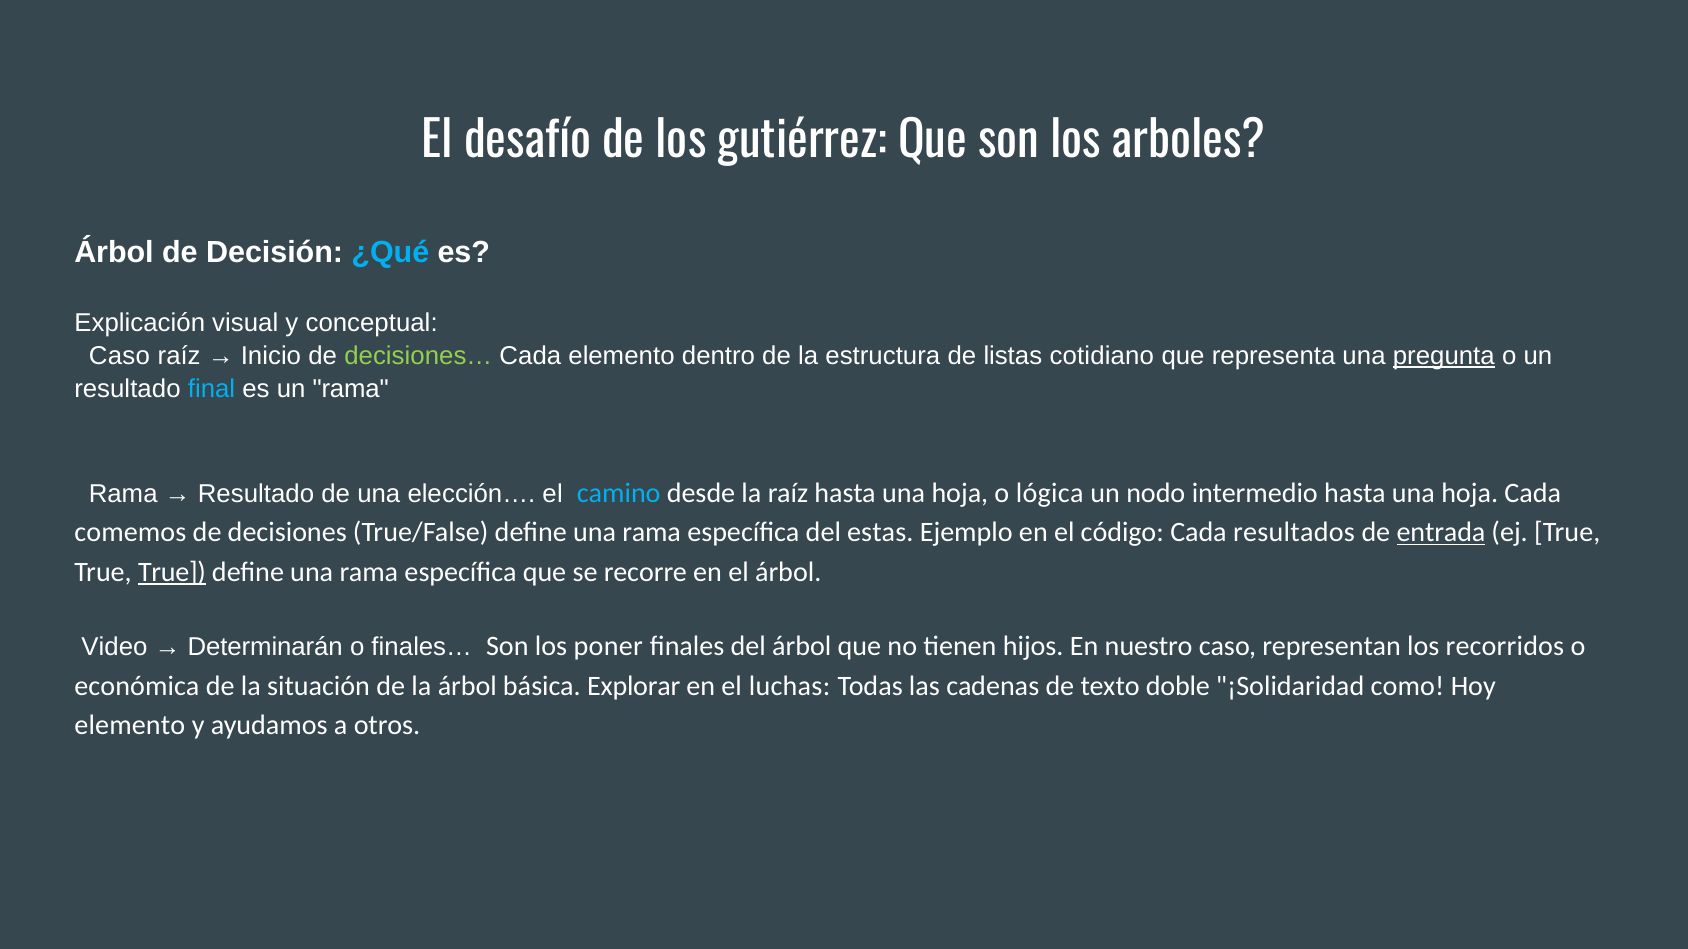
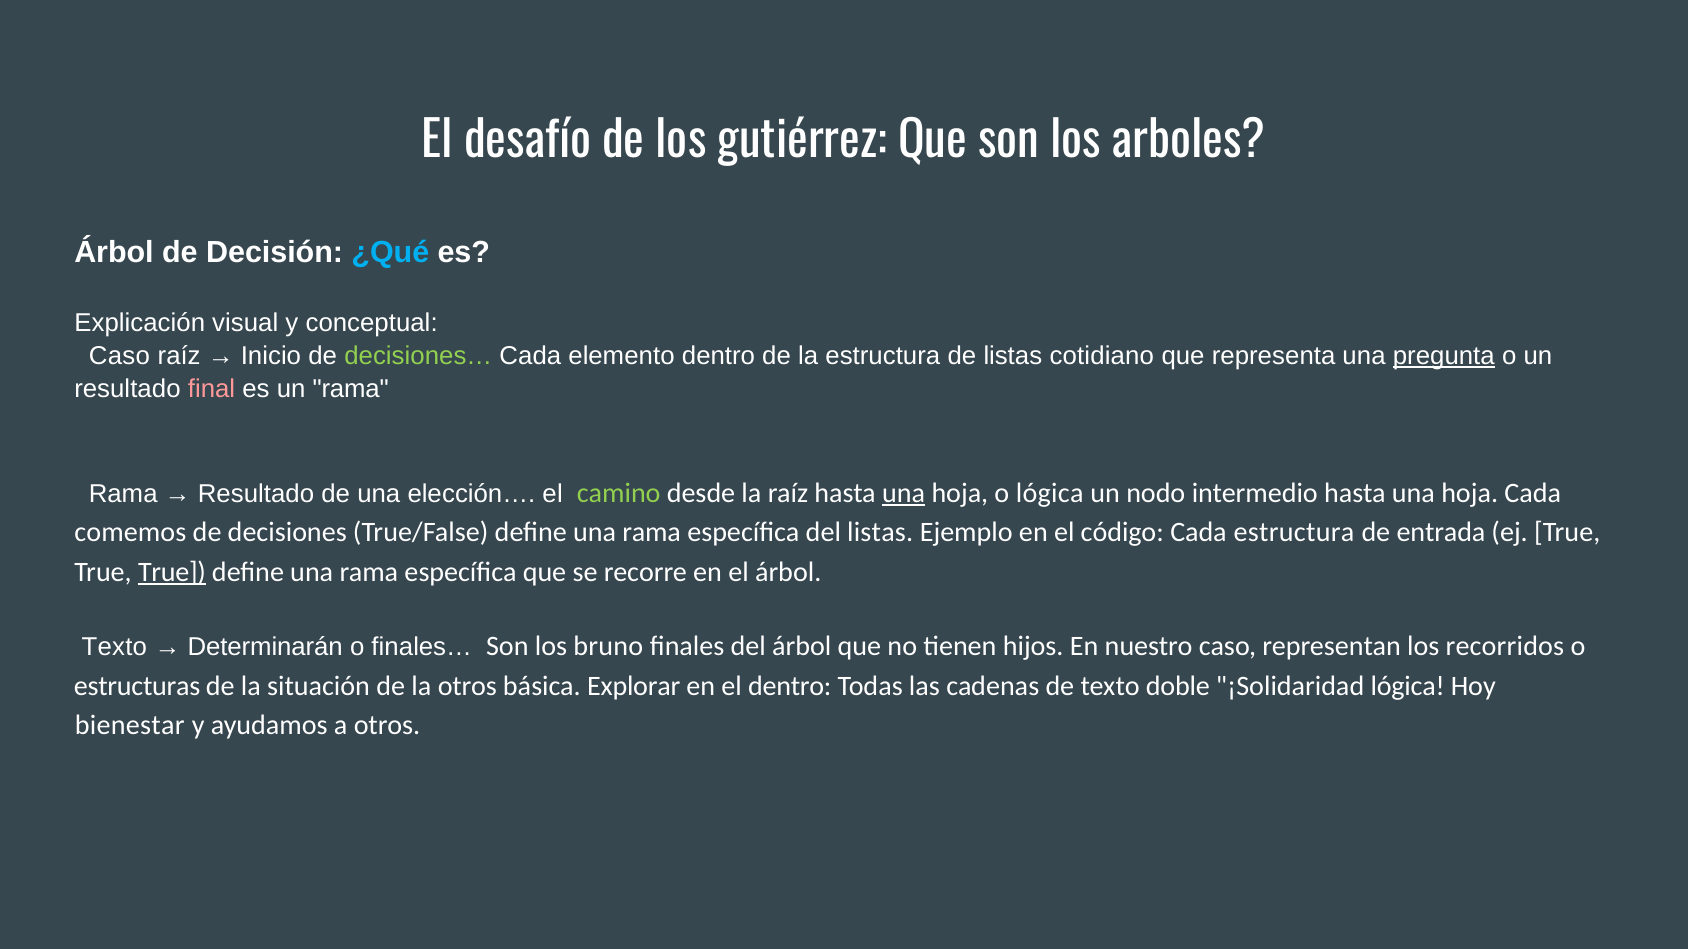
final colour: light blue -> pink (212, 389)
camino colour: light blue -> light green (619, 493)
una underline: none -> present (904, 493)
del estas: estas -> listas (880, 533)
Cada resultados: resultados -> estructura (1294, 533)
entrada underline: present -> none (1441, 533)
Video: Video -> Texto (114, 648)
poner: poner -> bruno (608, 647)
económica: económica -> estructuras (137, 686)
la árbol: árbol -> otros (467, 686)
el luchas: luchas -> dentro (790, 686)
¡Solidaridad como: como -> lógica (1408, 686)
elemento: elemento -> bienestar (130, 726)
